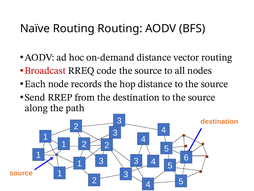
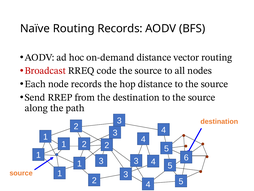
Routing Routing: Routing -> Records (120, 28)
